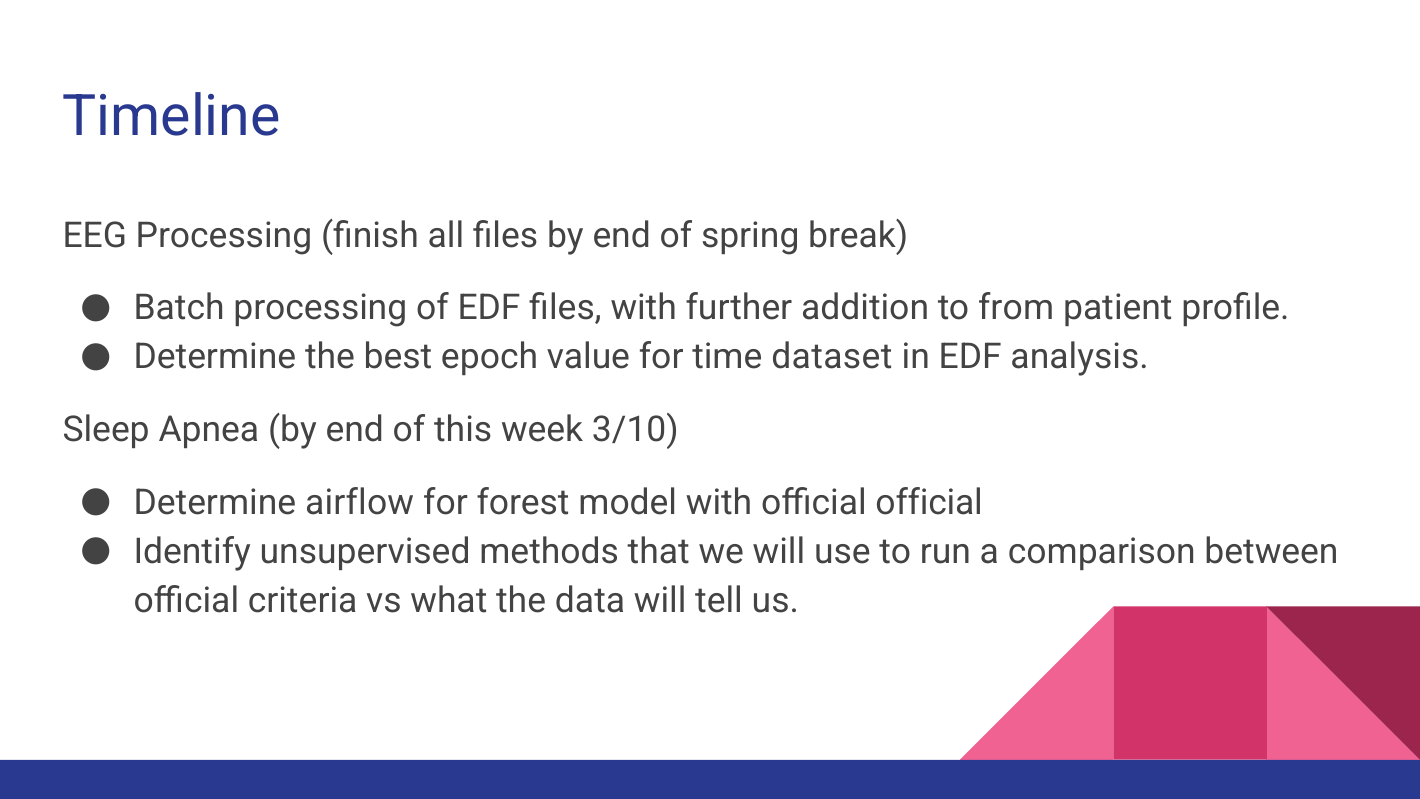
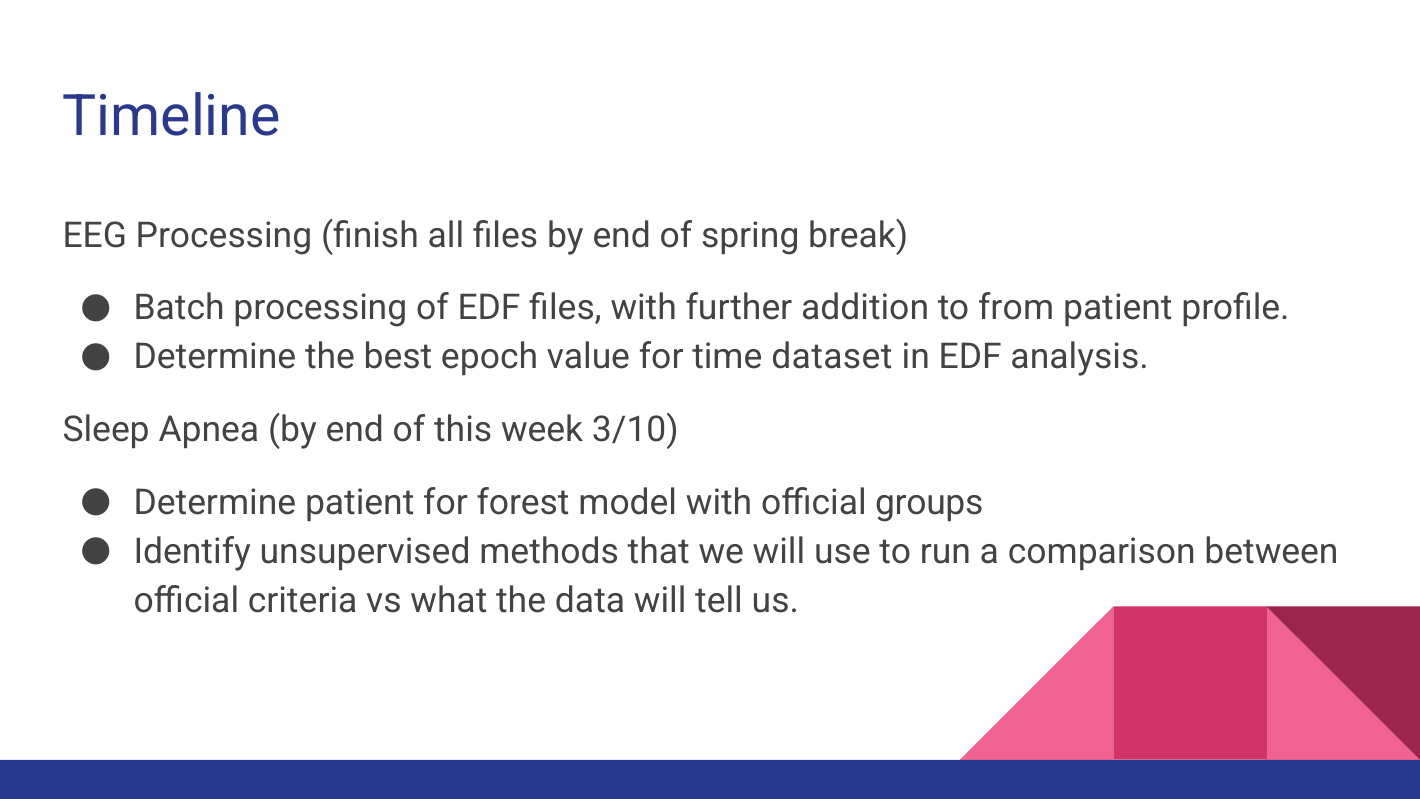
Determine airflow: airflow -> patient (360, 502)
official official: official -> groups (929, 502)
